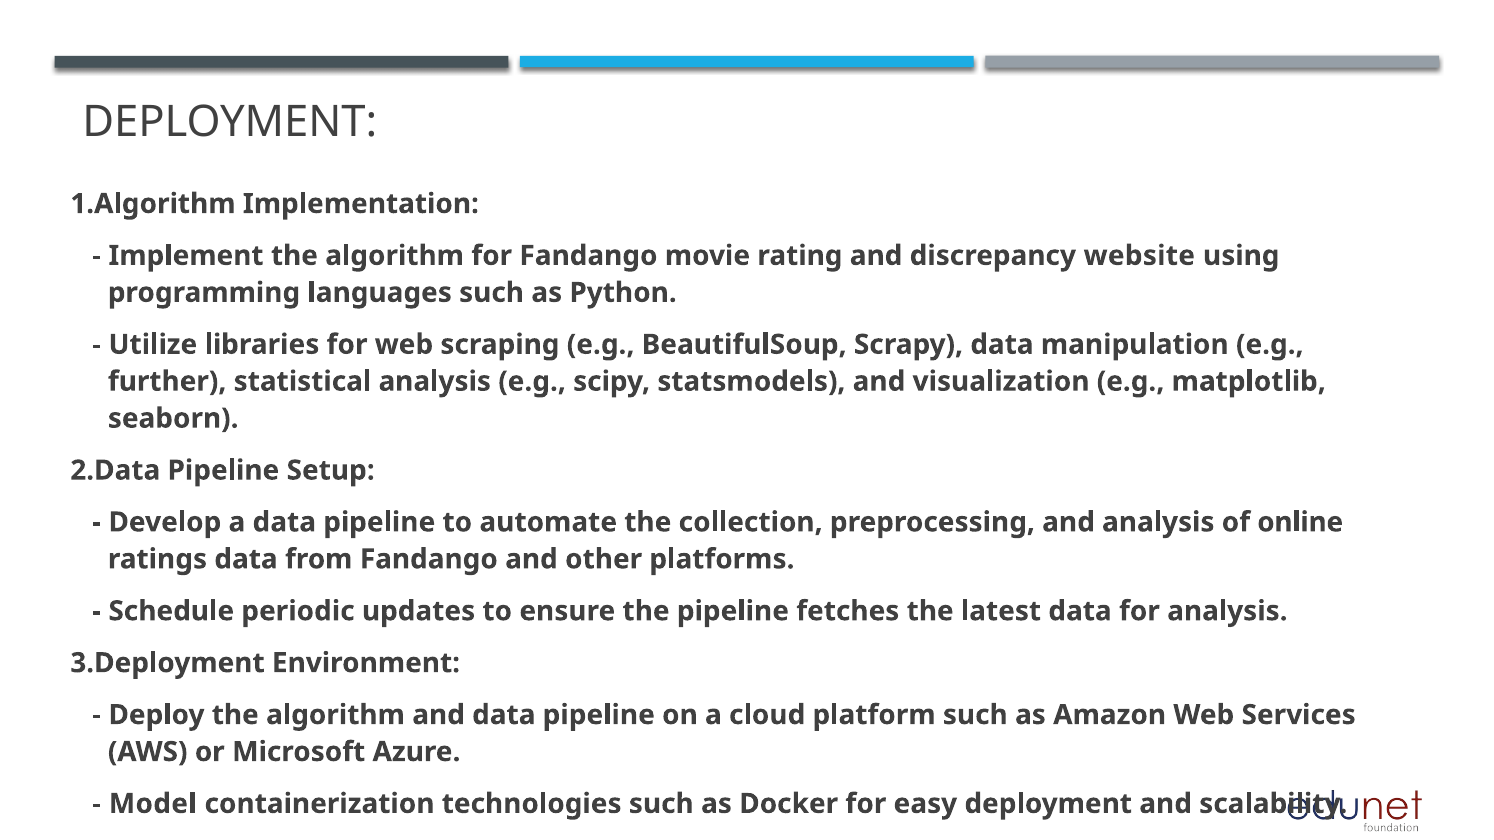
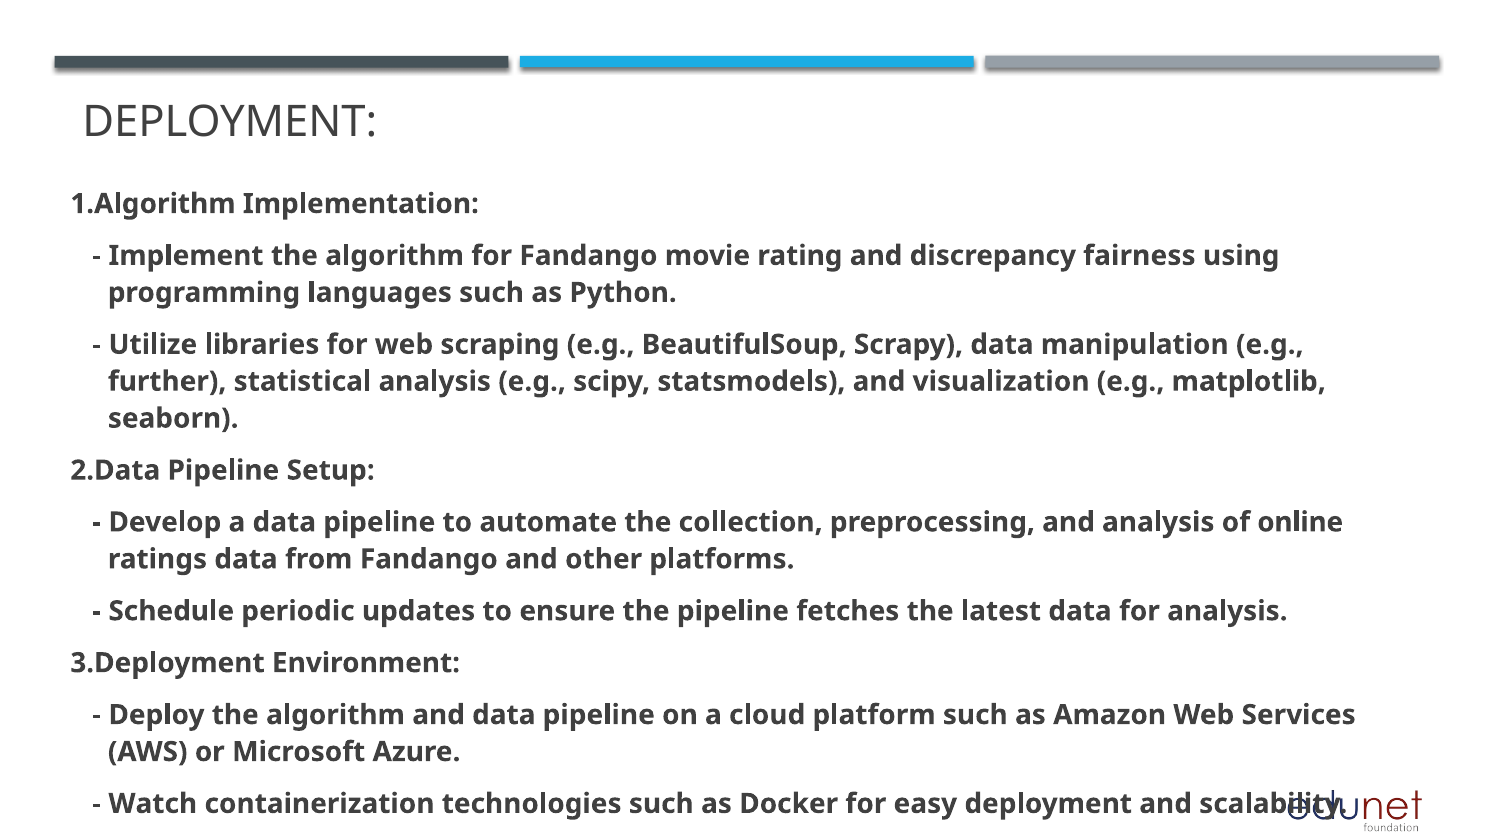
website: website -> fairness (1139, 256)
Model: Model -> Watch (153, 804)
